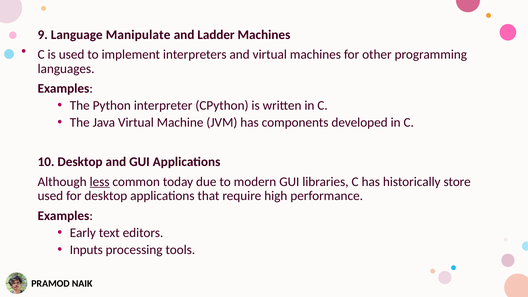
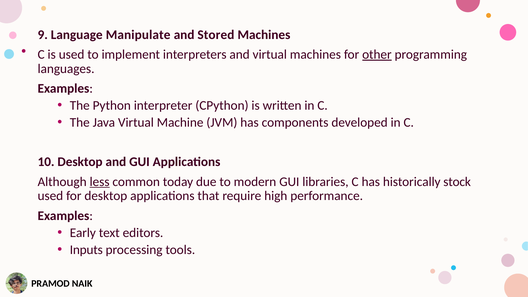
Ladder: Ladder -> Stored (216, 35)
other underline: none -> present (377, 54)
store: store -> stock (457, 182)
